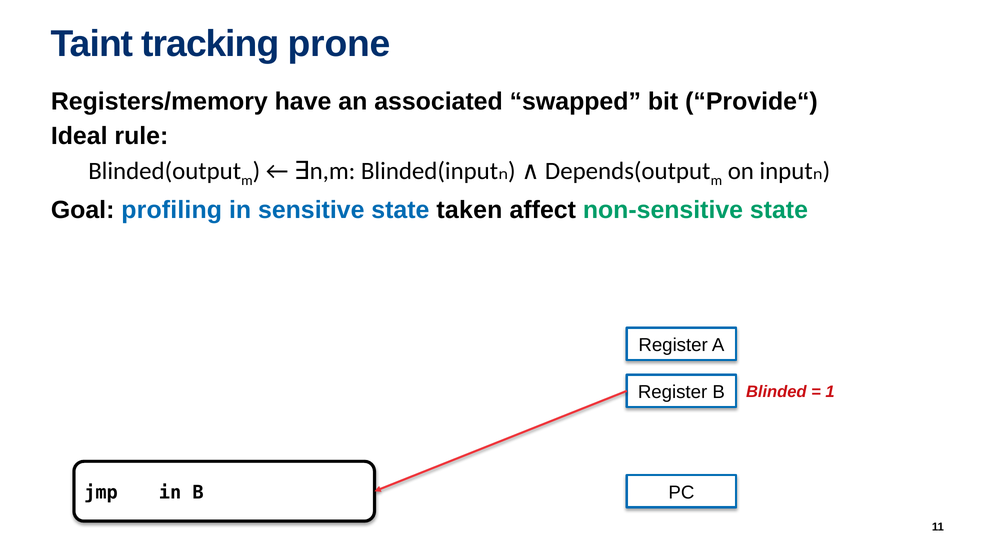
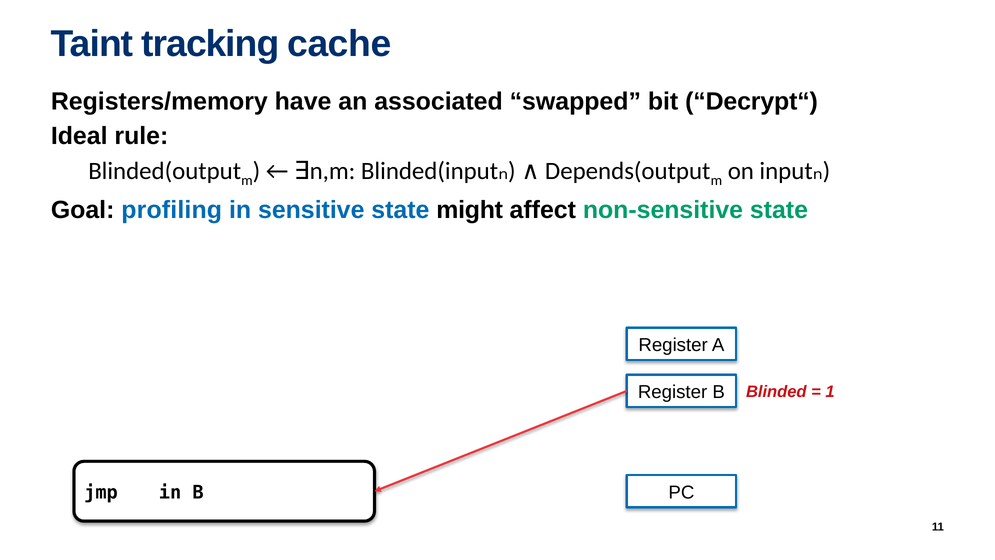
prone: prone -> cache (339, 44)
Provide“: Provide“ -> Decrypt“ (752, 101)
taken: taken -> might (470, 210)
